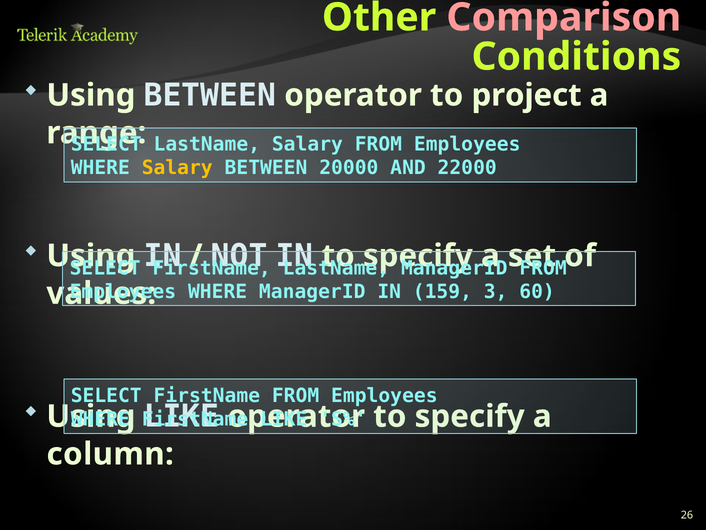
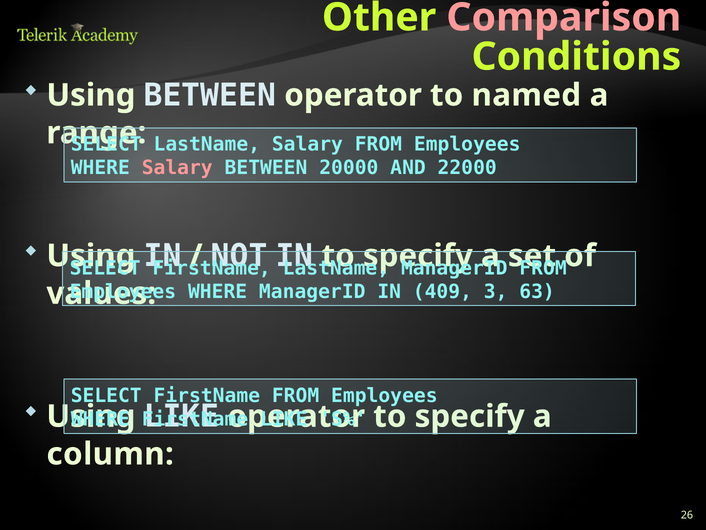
project: project -> named (526, 95)
Salary colour: yellow -> pink (177, 168)
159: 159 -> 409 (442, 291)
60: 60 -> 63 (537, 291)
